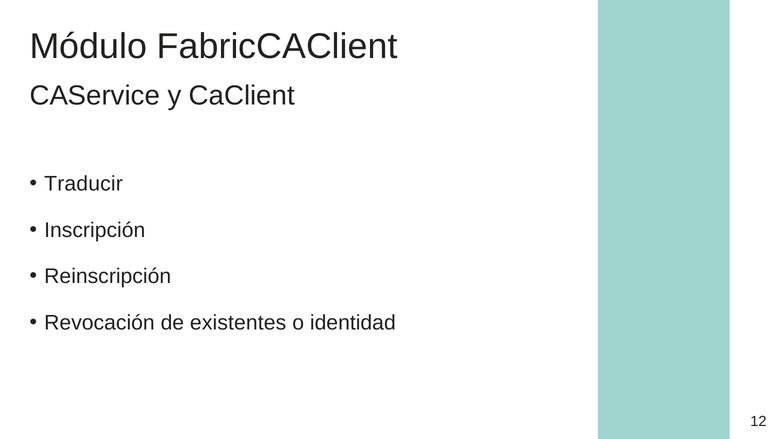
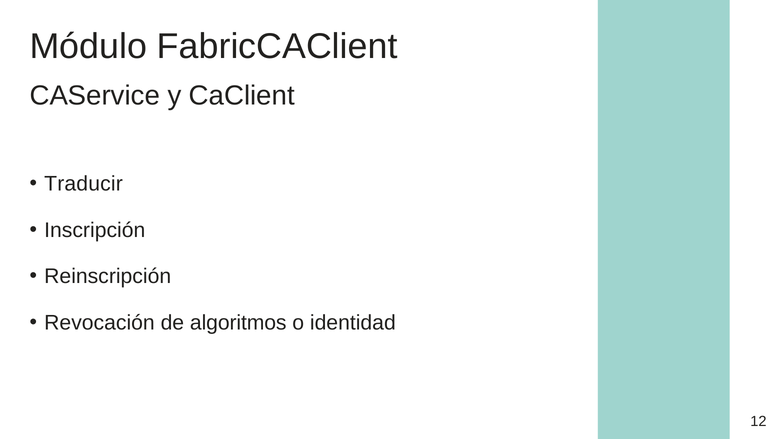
existentes: existentes -> algoritmos (238, 323)
